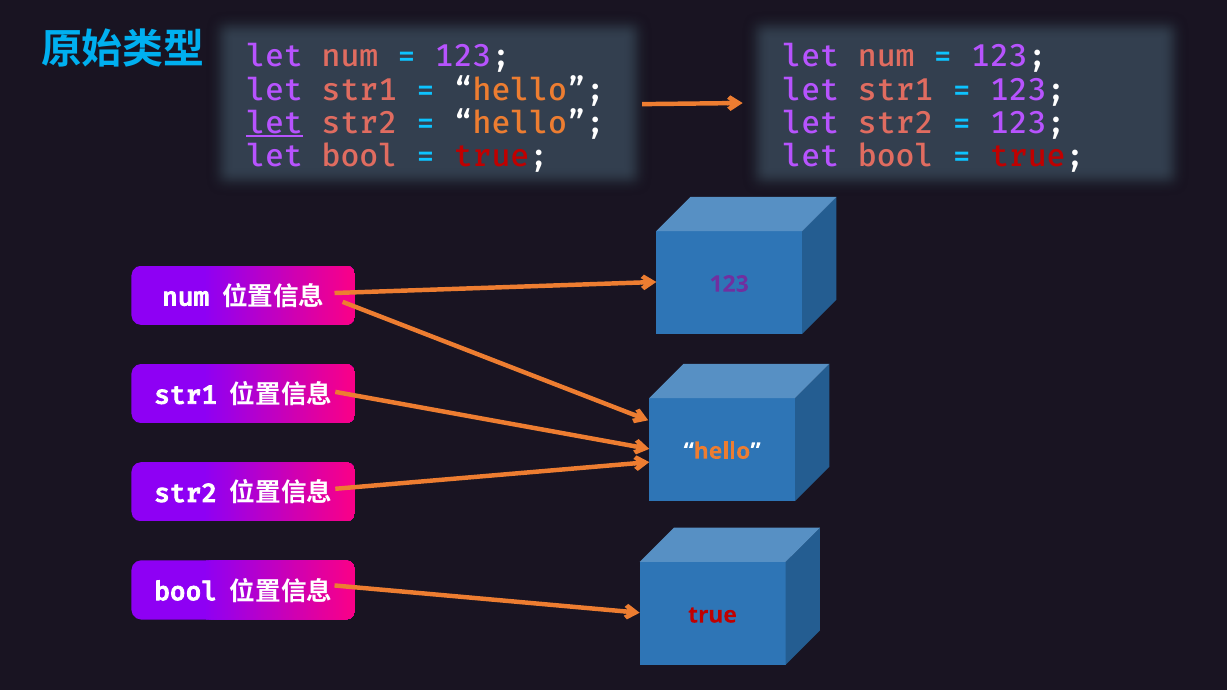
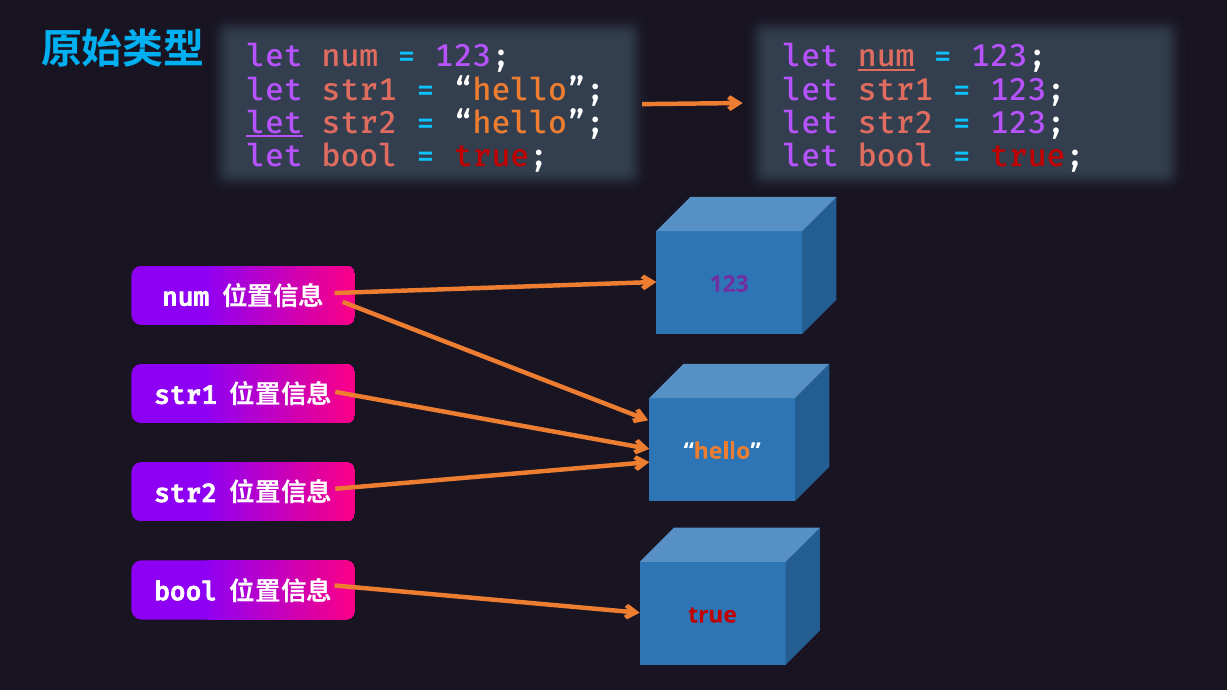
num underline: none -> present (886, 57)
